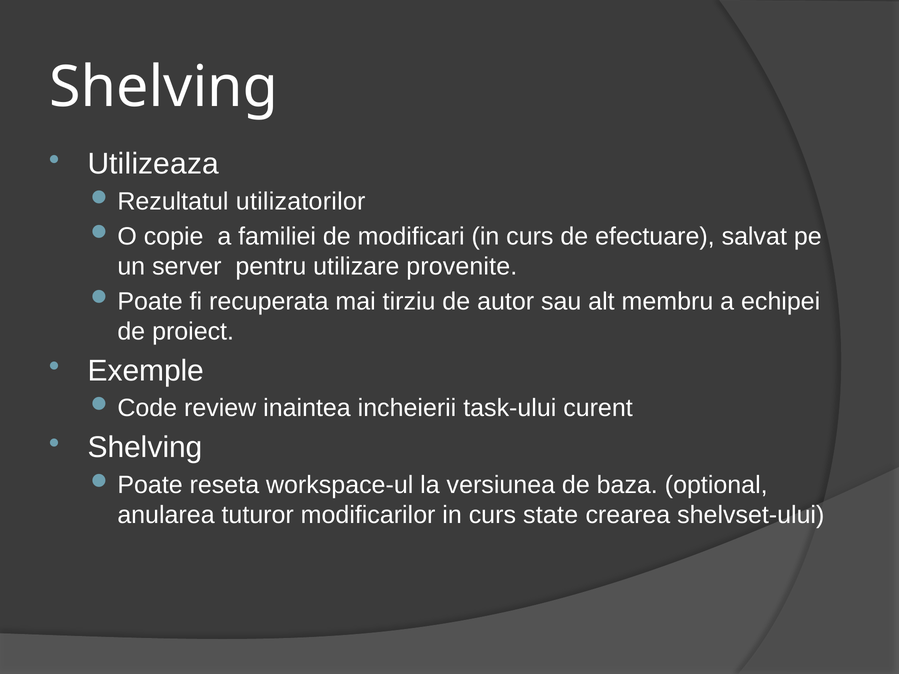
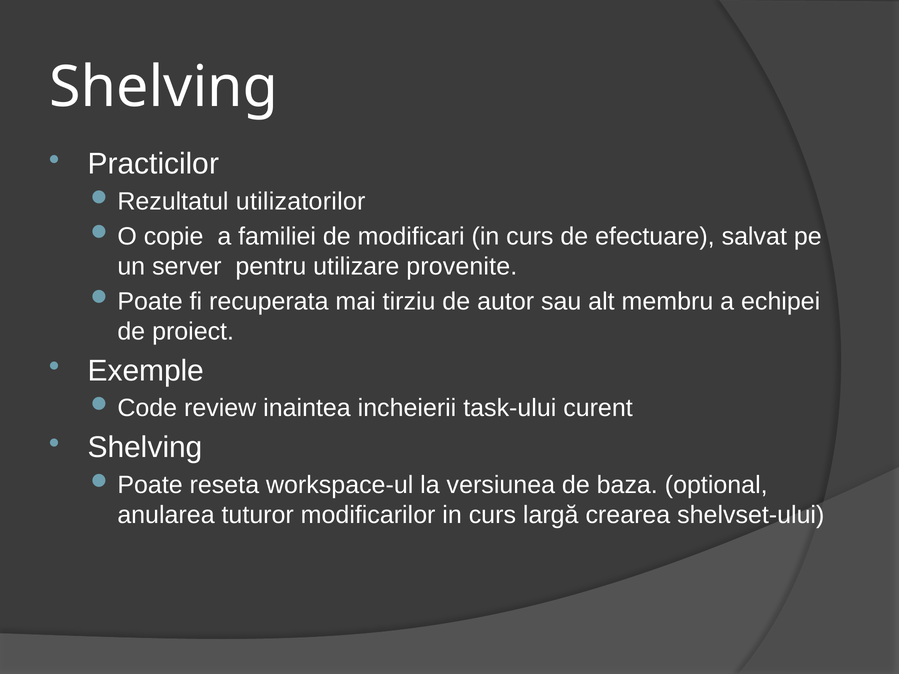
Utilizeaza: Utilizeaza -> Practicilor (153, 164)
state: state -> largă (551, 515)
